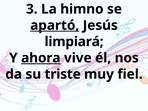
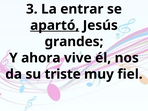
himno: himno -> entrar (82, 9)
limpiará: limpiará -> grandes (74, 42)
ahora underline: present -> none (41, 58)
